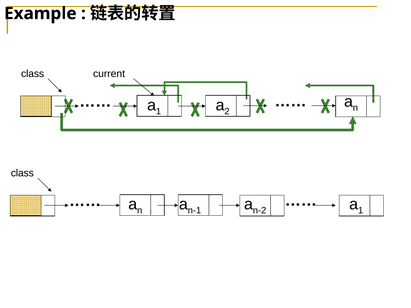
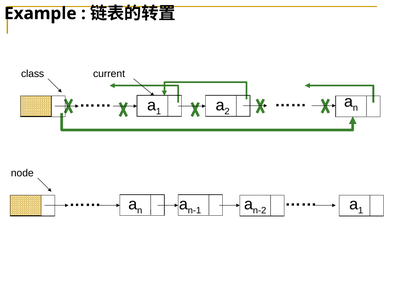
class: class -> node (22, 173)
